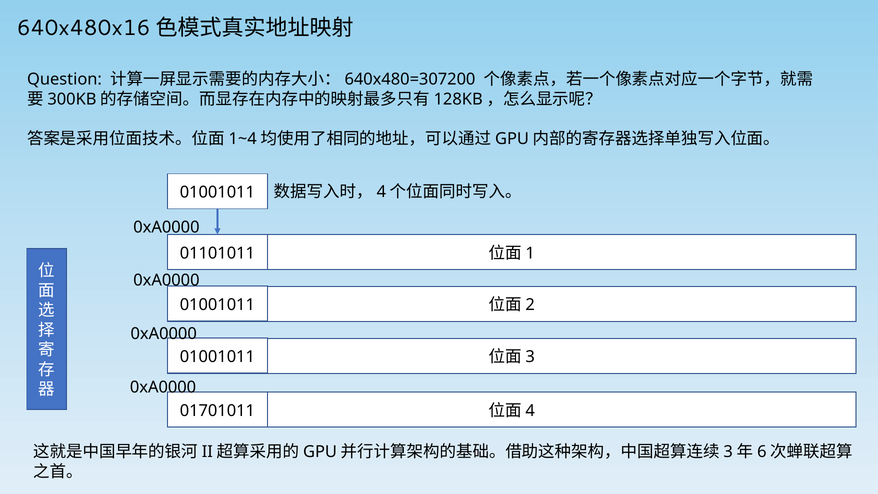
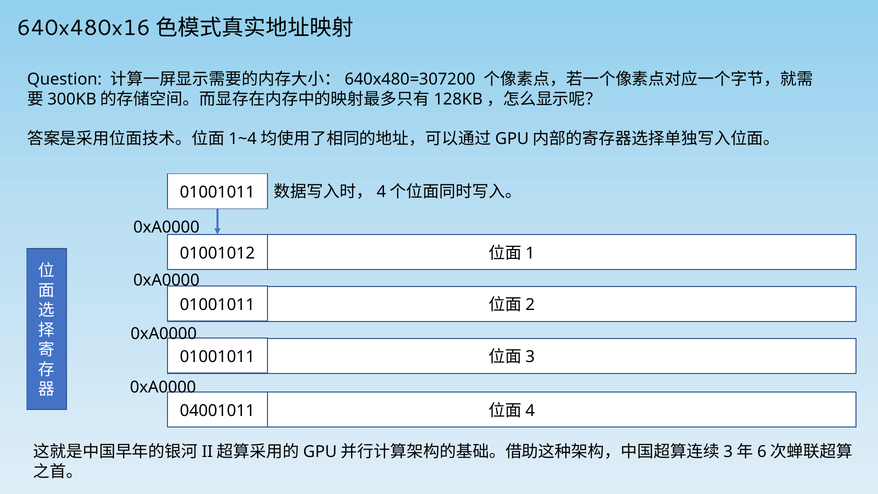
01101011: 01101011 -> 01001012 (217, 253)
01701011: 01701011 -> 04001011 (217, 411)
